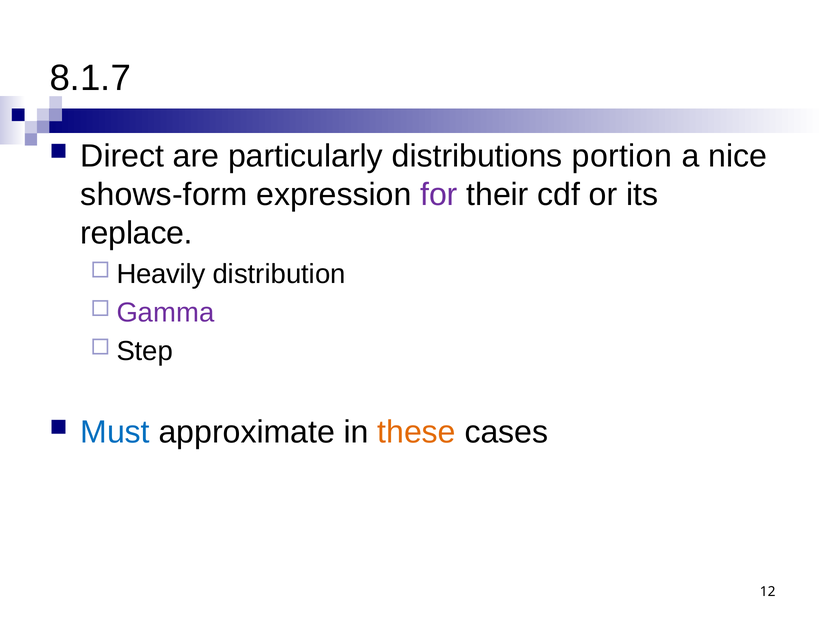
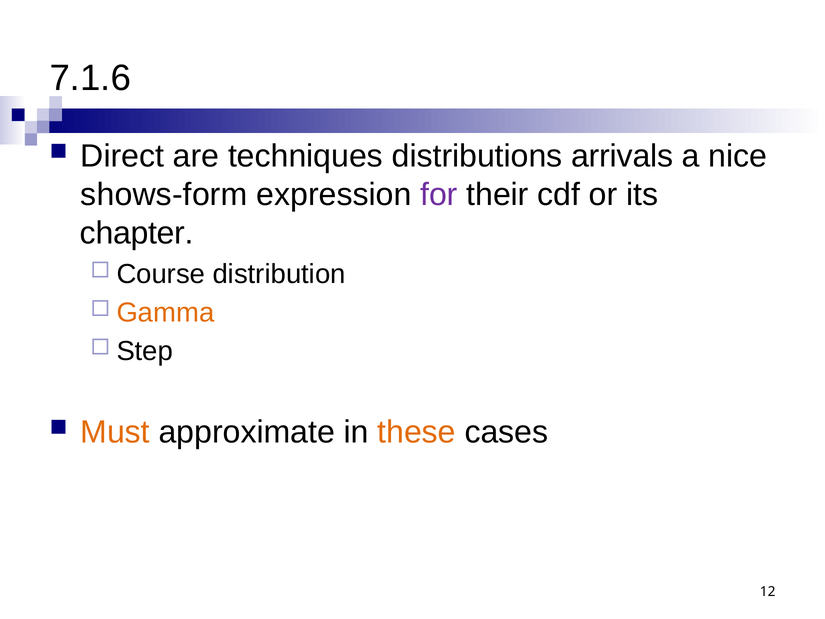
8.1.7: 8.1.7 -> 7.1.6 (90, 78)
particularly: particularly -> techniques (305, 156)
portion: portion -> arrivals (622, 156)
replace: replace -> chapter (137, 233)
Heavily: Heavily -> Course (161, 274)
Gamma colour: purple -> orange (165, 313)
Must colour: blue -> orange (115, 432)
